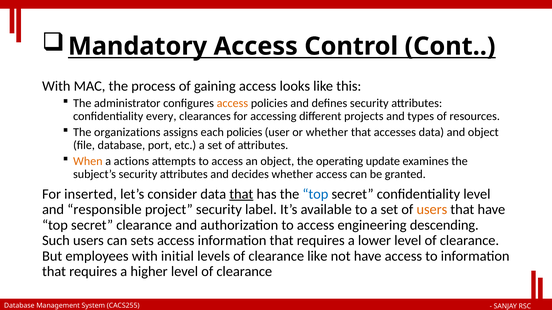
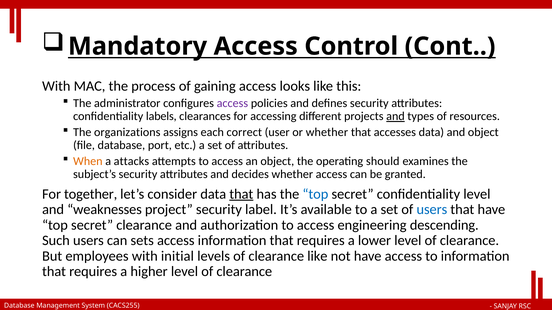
access colour: orange -> purple (232, 103)
every: every -> labels (161, 116)
and underline: none -> present (395, 116)
each policies: policies -> correct (244, 132)
actions: actions -> attacks (131, 161)
update: update -> should (383, 161)
inserted: inserted -> together (91, 194)
responsible: responsible -> weaknesses (105, 210)
users colour: orange -> blue (432, 210)
